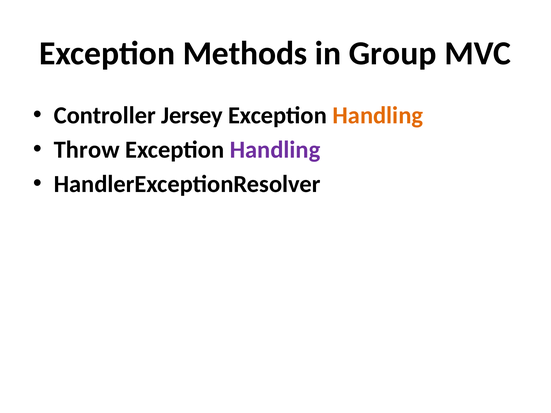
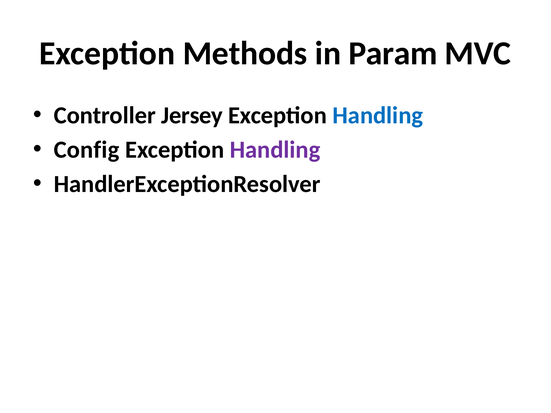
Group: Group -> Param (393, 53)
Handling colour: orange -> blue (378, 116)
Throw: Throw -> Config (87, 150)
